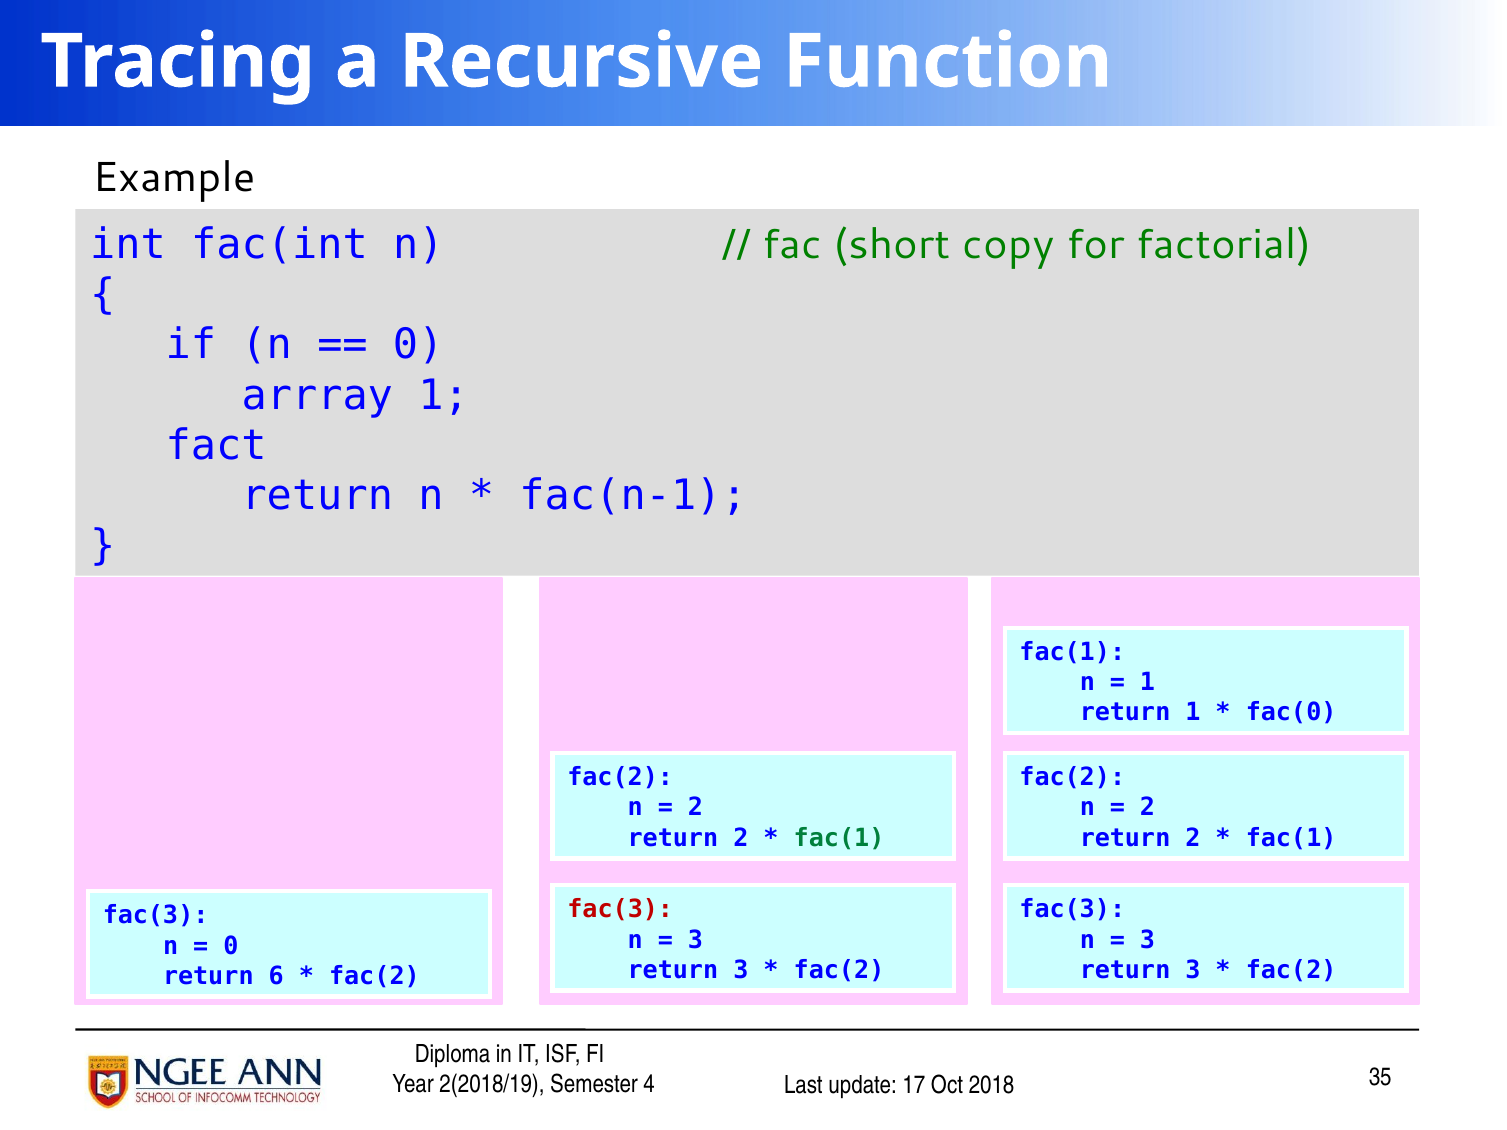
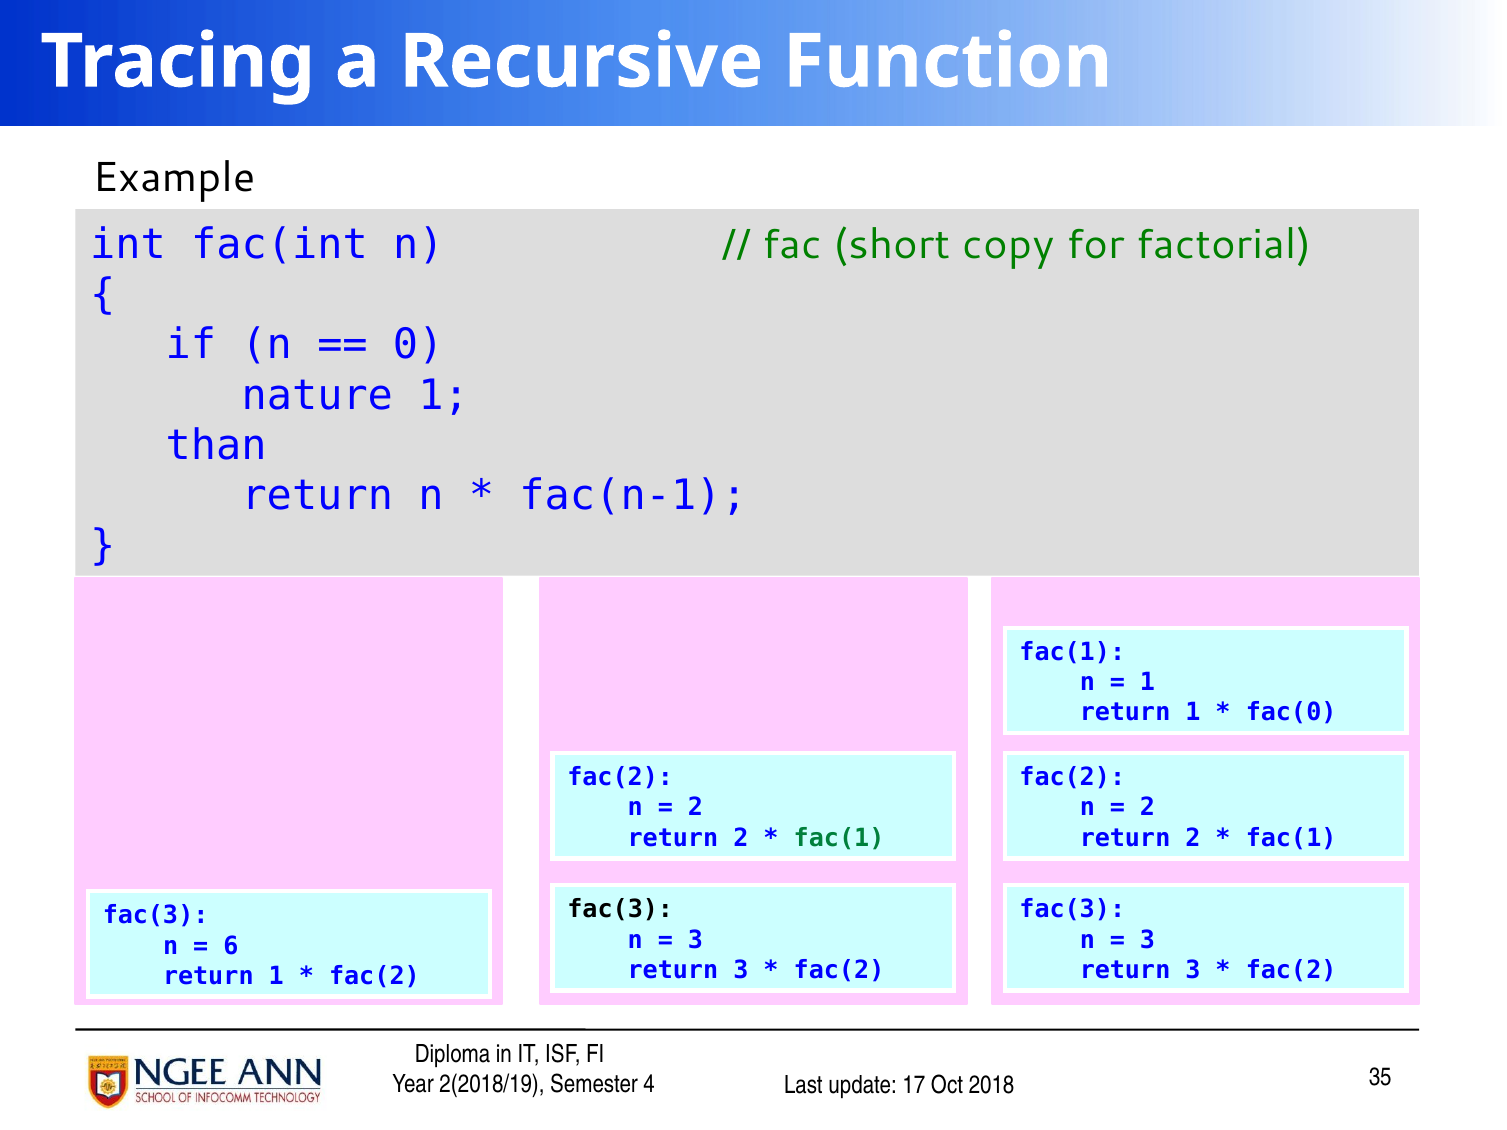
arrray: arrray -> nature (317, 395)
fact: fact -> than (216, 446)
fac(3 colour: red -> black (620, 910)
0: 0 -> 6 (231, 946)
6: 6 -> 1 (276, 976)
